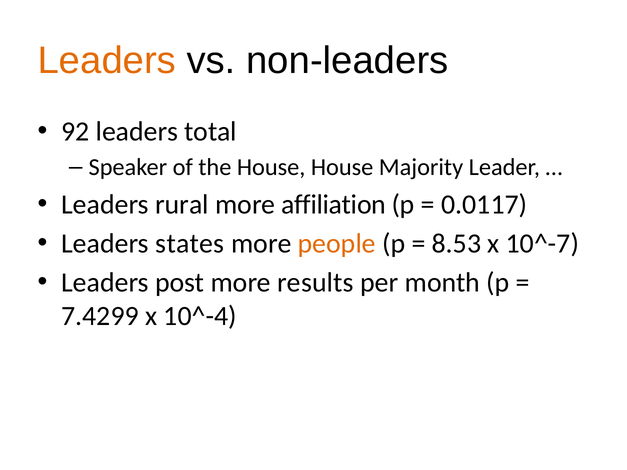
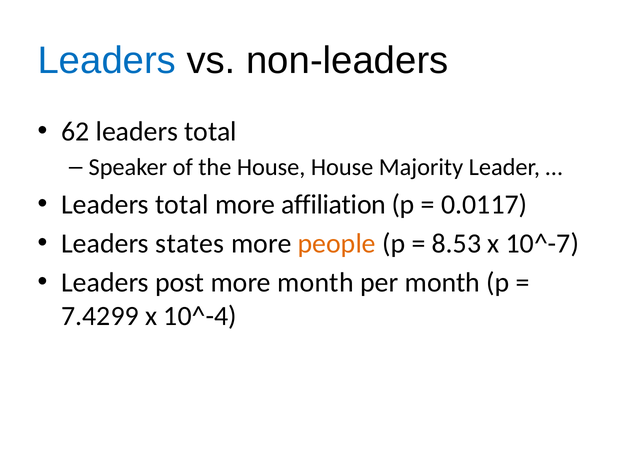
Leaders colour: orange -> blue (107, 61)
92: 92 -> 62 (75, 132)
rural: rural -> total (182, 205)
more results: results -> month (315, 283)
